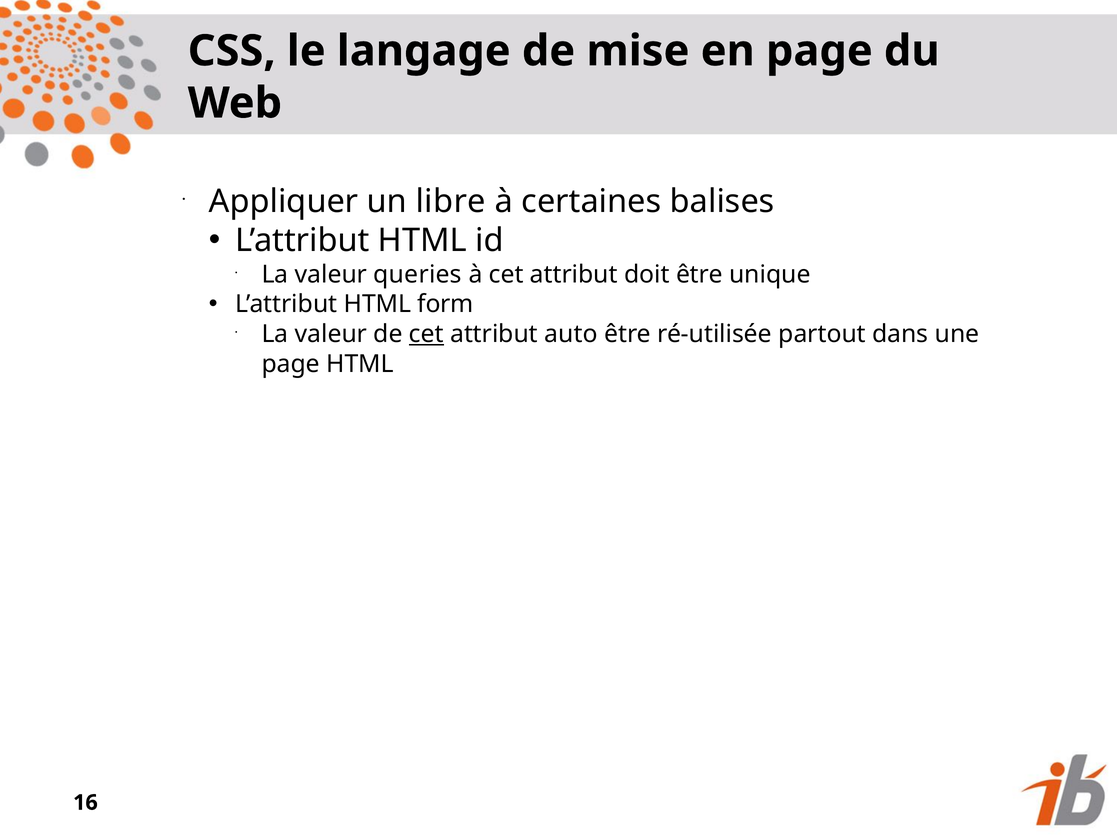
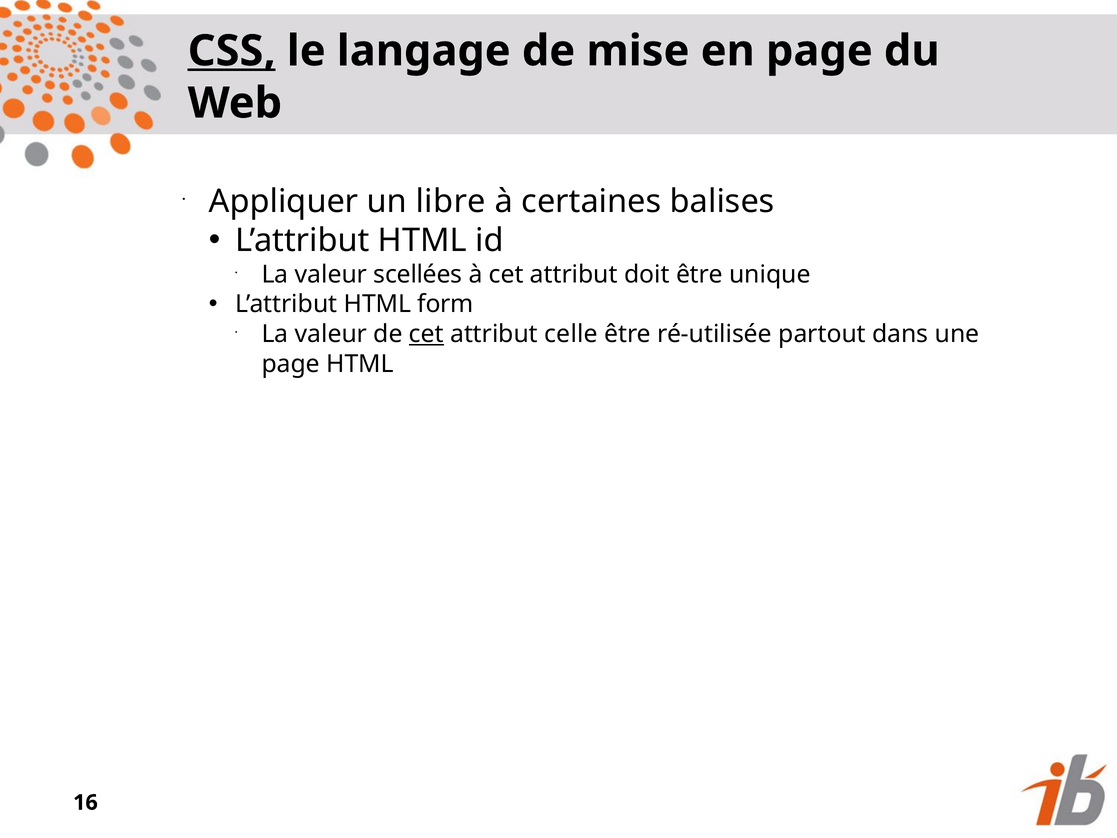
CSS underline: none -> present (232, 51)
queries: queries -> scellées (418, 274)
auto: auto -> celle (571, 334)
